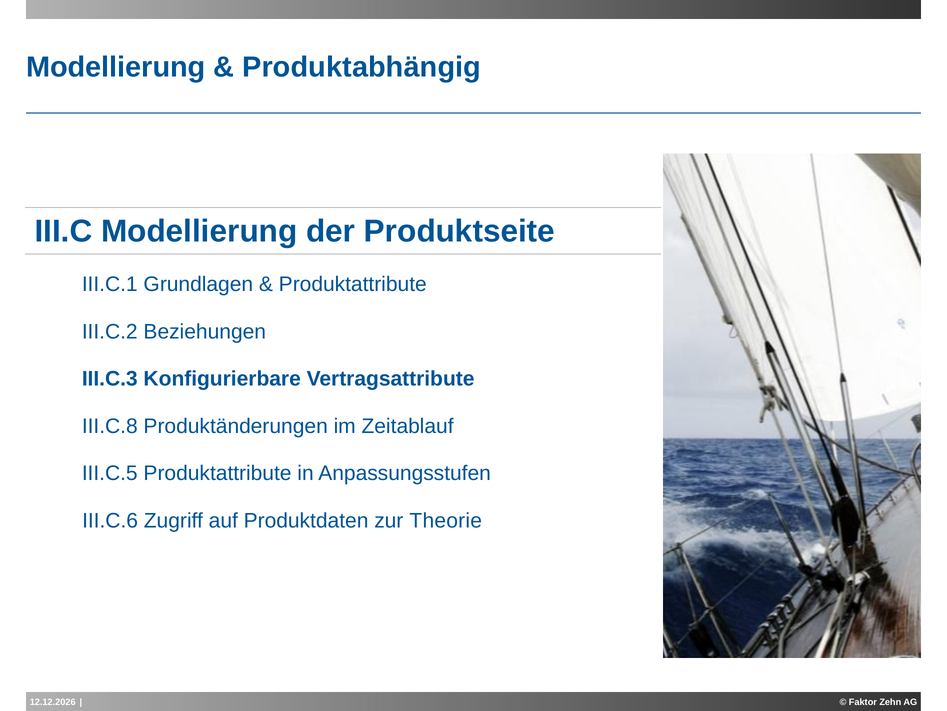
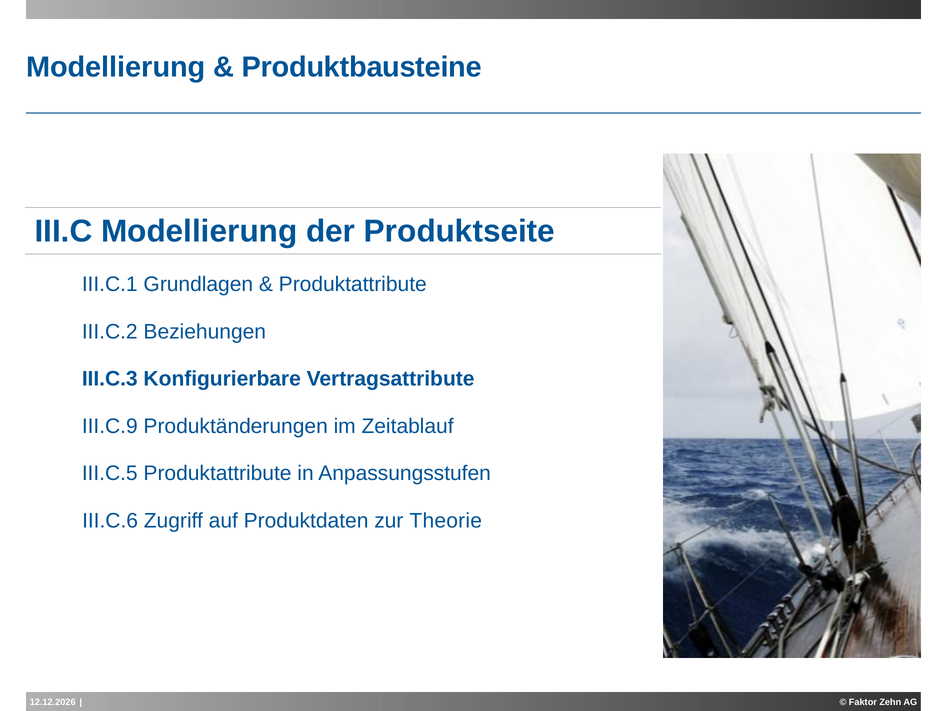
Produktabhängig: Produktabhängig -> Produktbausteine (362, 67)
III.C.8: III.C.8 -> III.C.9 (110, 426)
